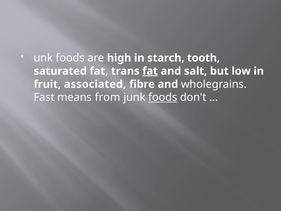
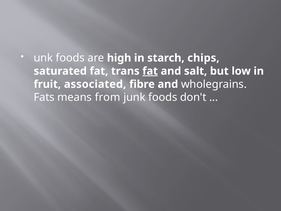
tooth: tooth -> chips (203, 58)
Fast: Fast -> Fats (44, 97)
foods underline: present -> none (163, 97)
